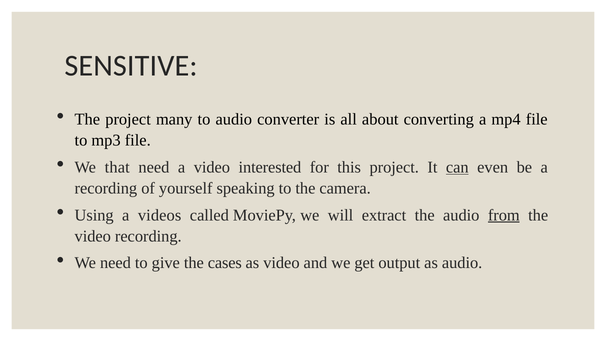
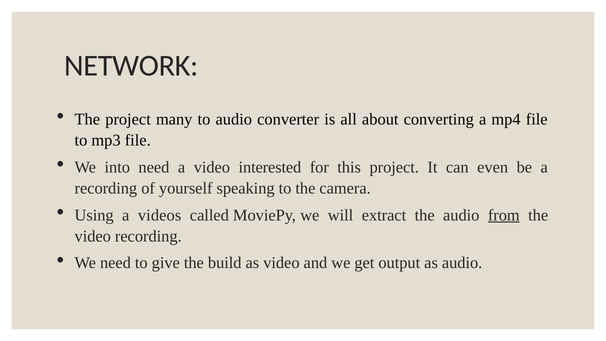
SENSITIVE: SENSITIVE -> NETWORK (131, 66)
that: that -> into (117, 167)
can underline: present -> none (457, 167)
cases: cases -> build (225, 263)
